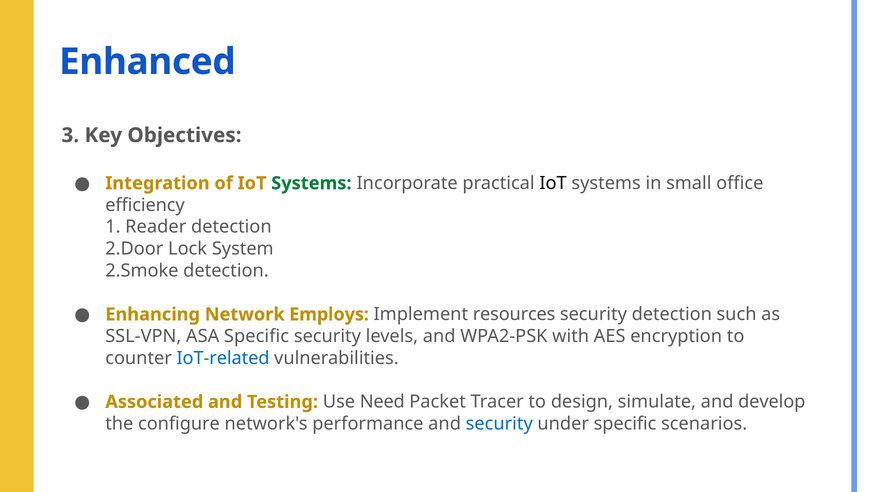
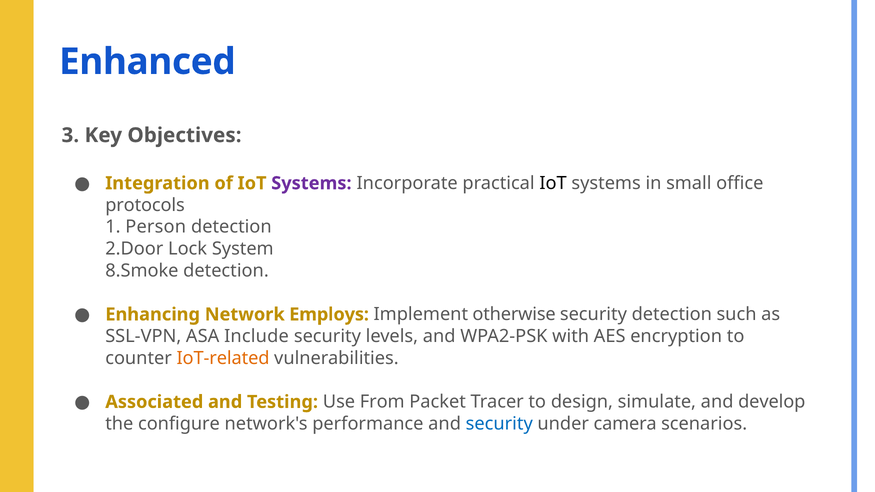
Systems colour: green -> purple (311, 183)
efficiency: efficiency -> protocols (145, 205)
Reader: Reader -> Person (156, 227)
2.Smoke: 2.Smoke -> 8.Smoke (142, 271)
resources: resources -> otherwise (514, 315)
ASA Specific: Specific -> Include (256, 336)
IoT-related colour: blue -> orange (223, 358)
Need: Need -> From (382, 402)
under specific: specific -> camera (625, 424)
